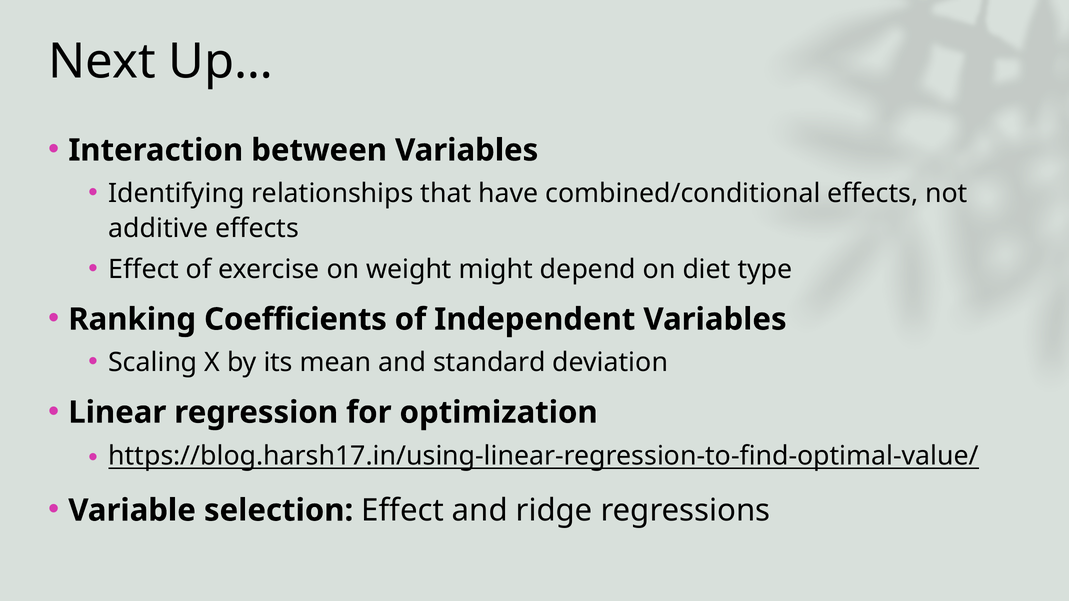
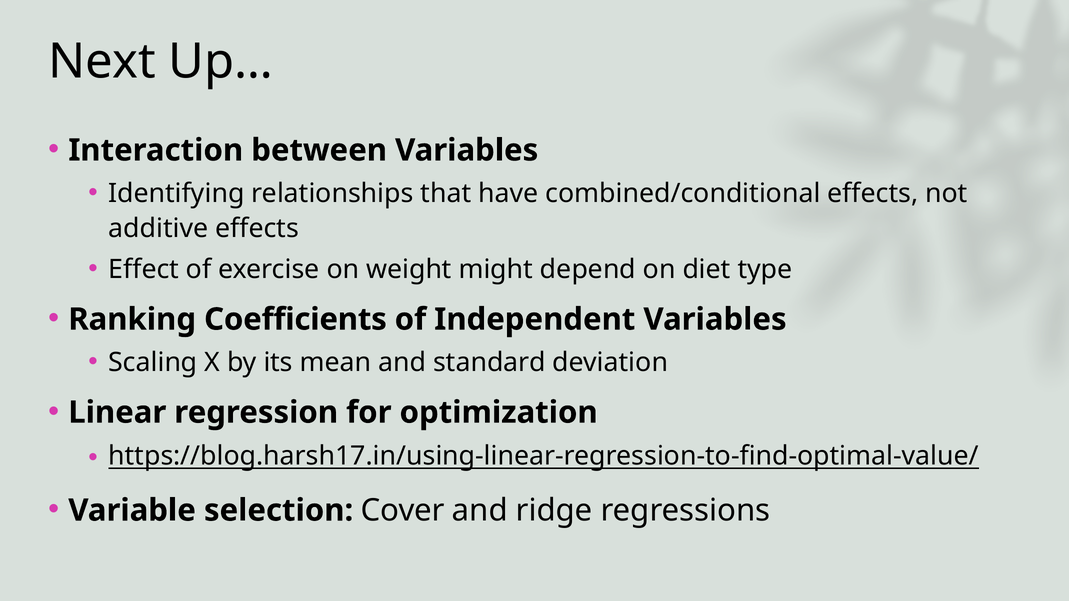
selection Effect: Effect -> Cover (403, 511)
